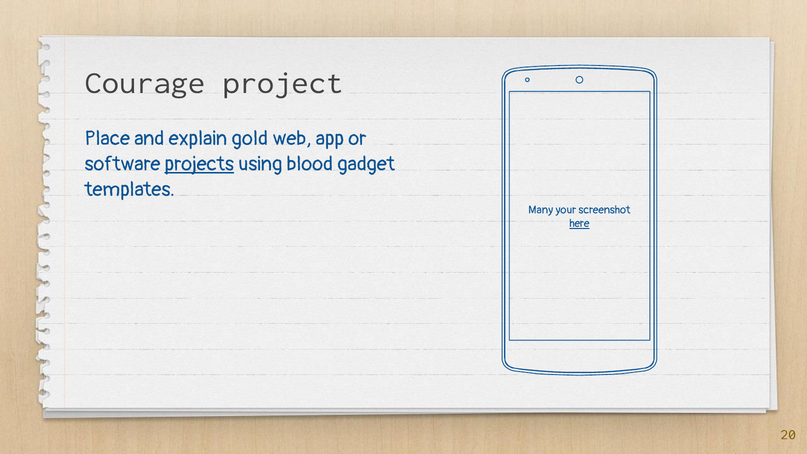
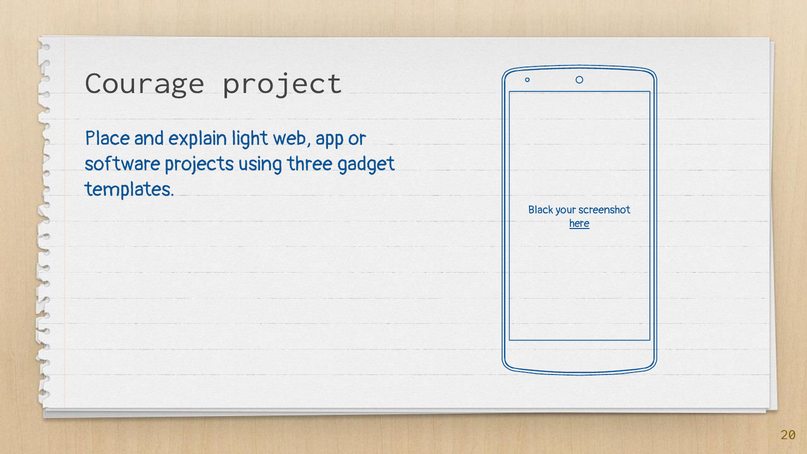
gold: gold -> light (250, 138)
projects underline: present -> none (199, 164)
blood: blood -> three (310, 164)
Many: Many -> Black (541, 210)
